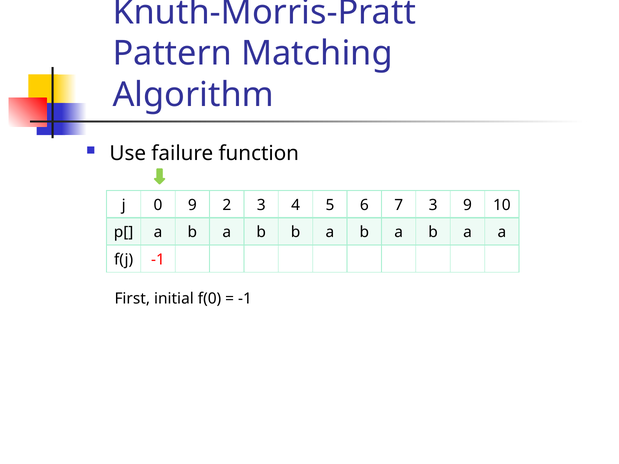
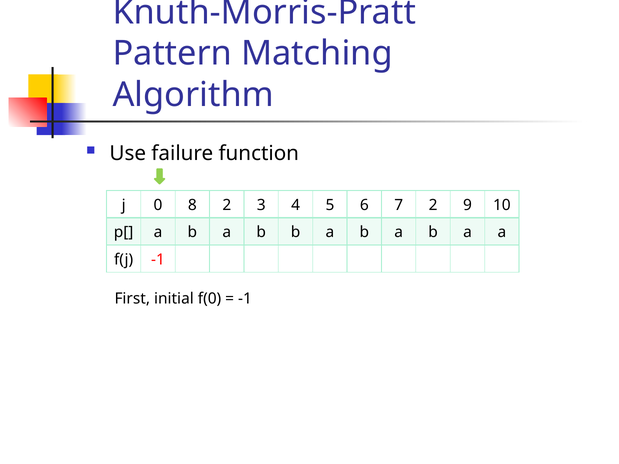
0 9: 9 -> 8 (192, 205)
7 3: 3 -> 2 (433, 205)
